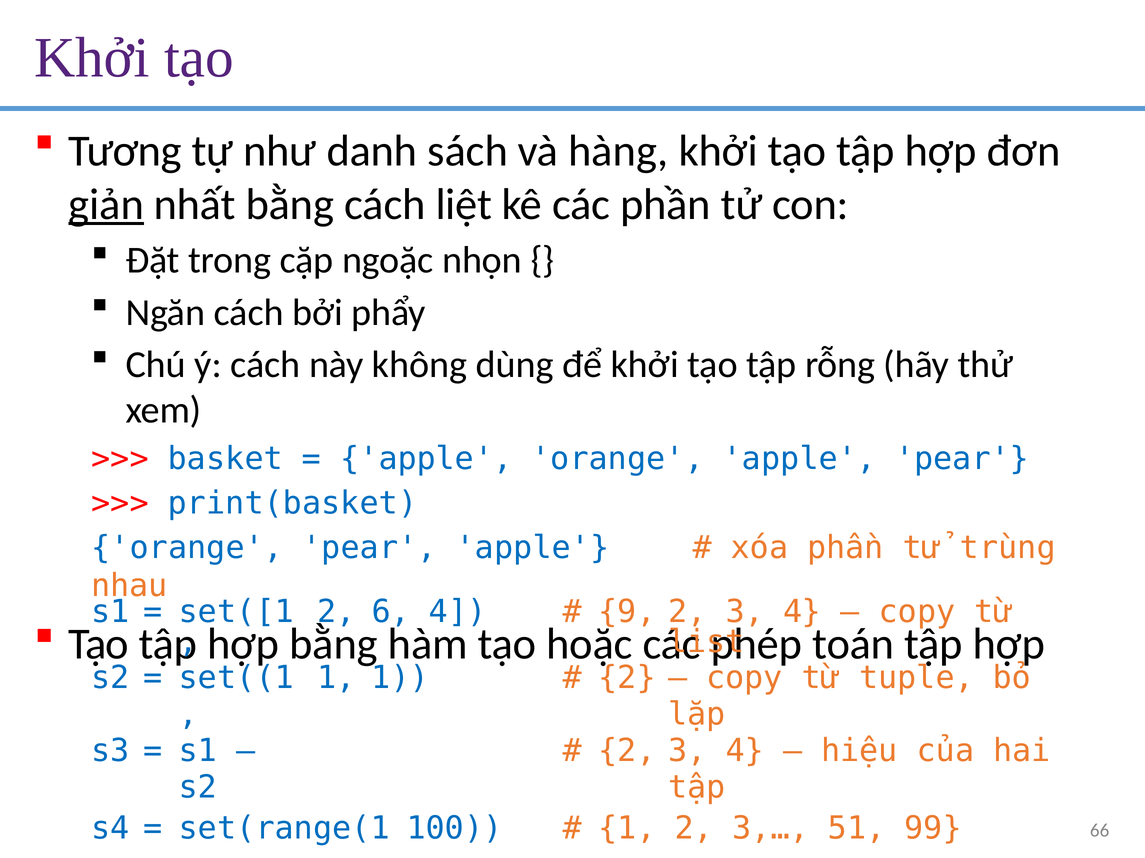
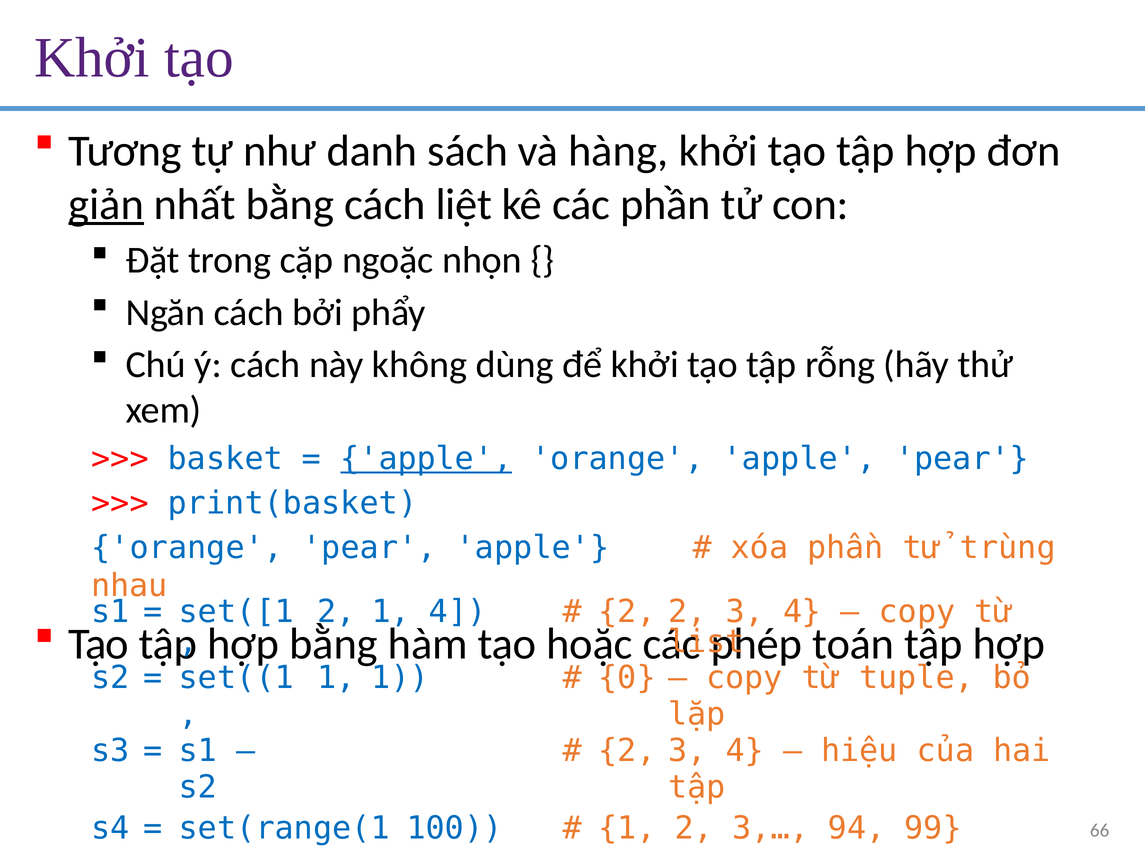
apple underline: none -> present (426, 459)
2 6: 6 -> 1 (391, 612)
9: 9 -> 2 (627, 612)
2: 2 -> 0 (627, 678)
51: 51 -> 94 (857, 829)
